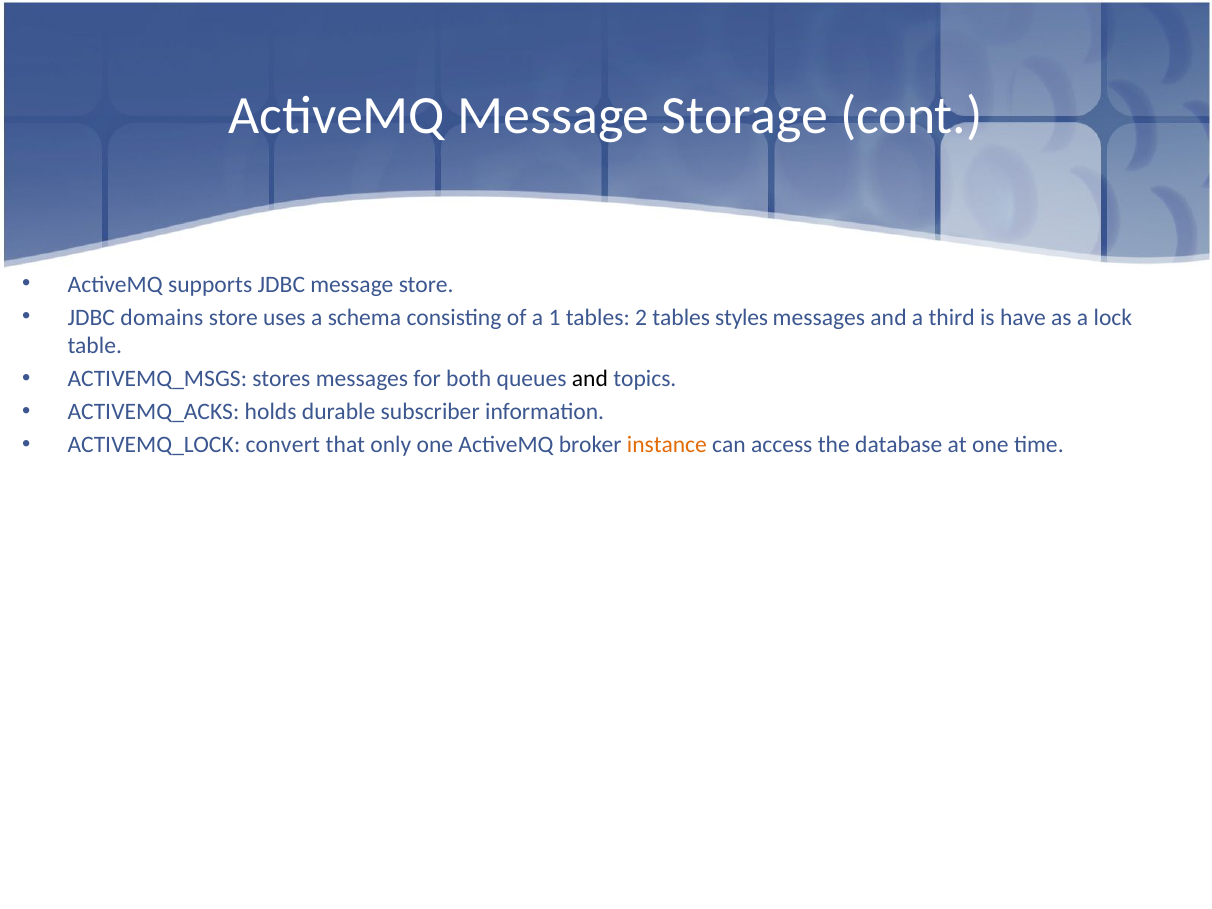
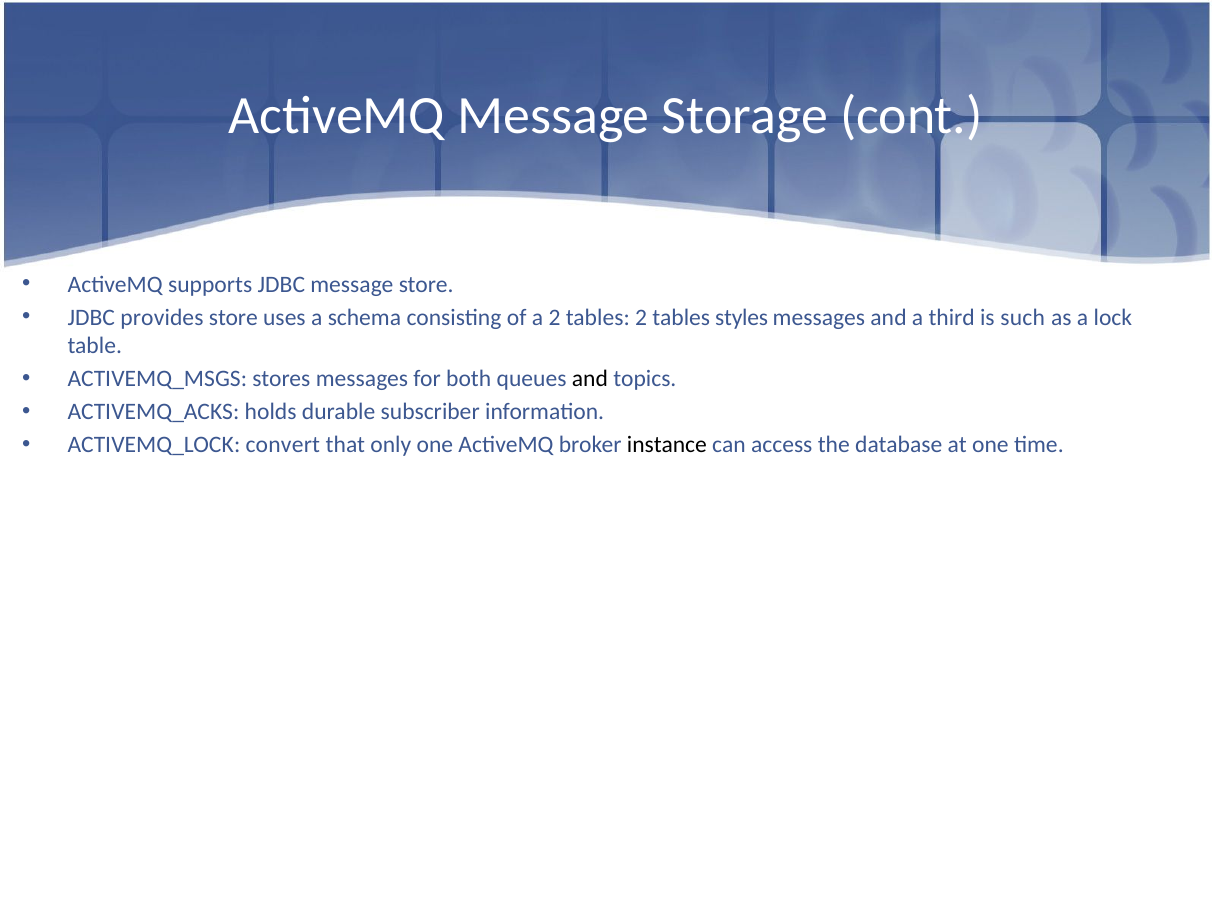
domains: domains -> provides (162, 317)
a 1: 1 -> 2 (555, 317)
have: have -> such (1023, 317)
instance colour: orange -> black (667, 445)
